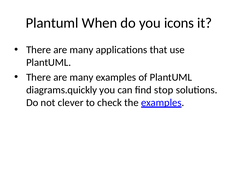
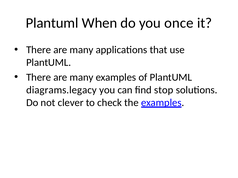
icons: icons -> once (179, 23)
diagrams.quickly: diagrams.quickly -> diagrams.legacy (62, 90)
